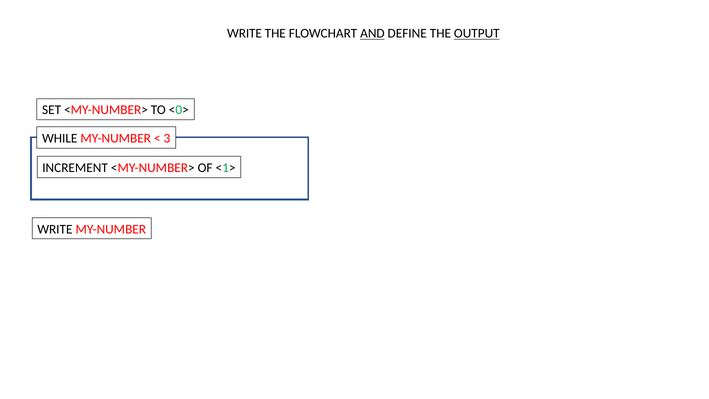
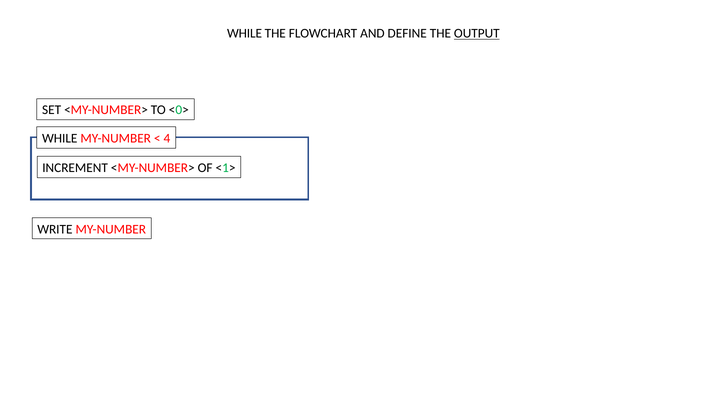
WRITE: WRITE -> WHILE (245, 34)
AND underline: present -> none (372, 34)
3: 3 -> 4 (167, 138)
